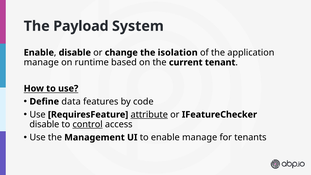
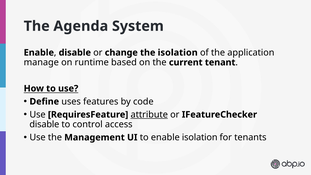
Payload: Payload -> Agenda (81, 26)
data: data -> uses (71, 101)
control underline: present -> none (88, 124)
enable manage: manage -> isolation (200, 137)
